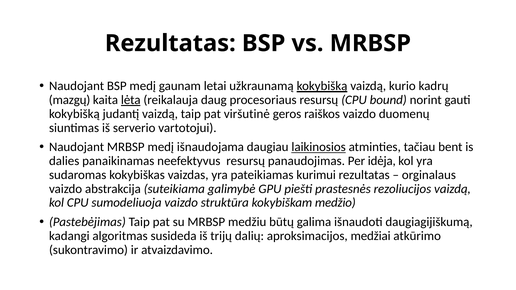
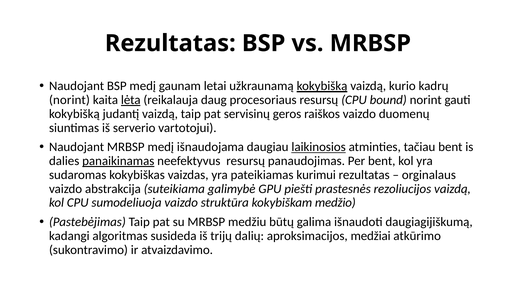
mazgų: mazgų -> norint (69, 100)
viršutinė: viršutinė -> servisinų (247, 114)
panaikinamas underline: none -> present (118, 161)
Per idėja: idėja -> bent (382, 161)
